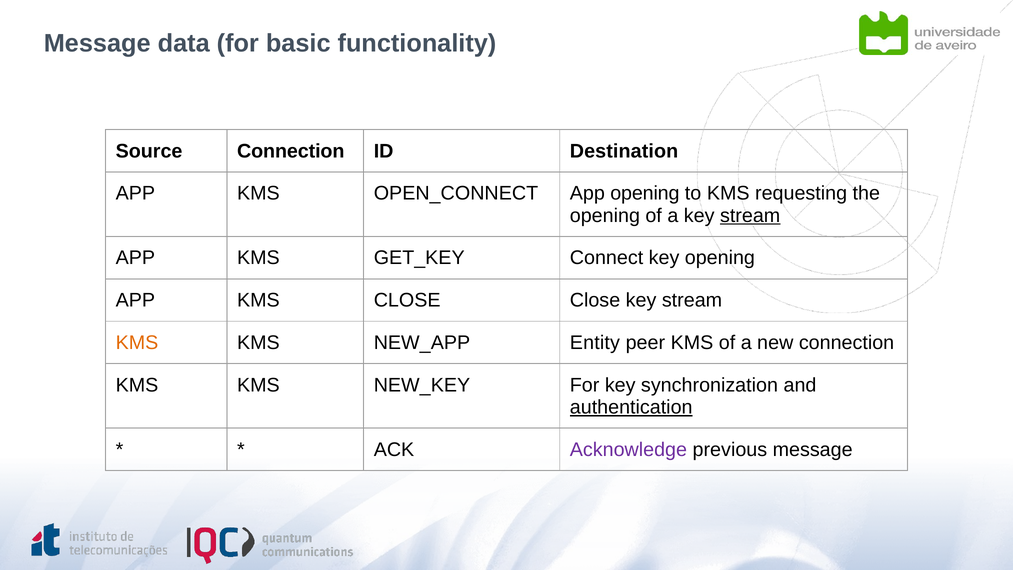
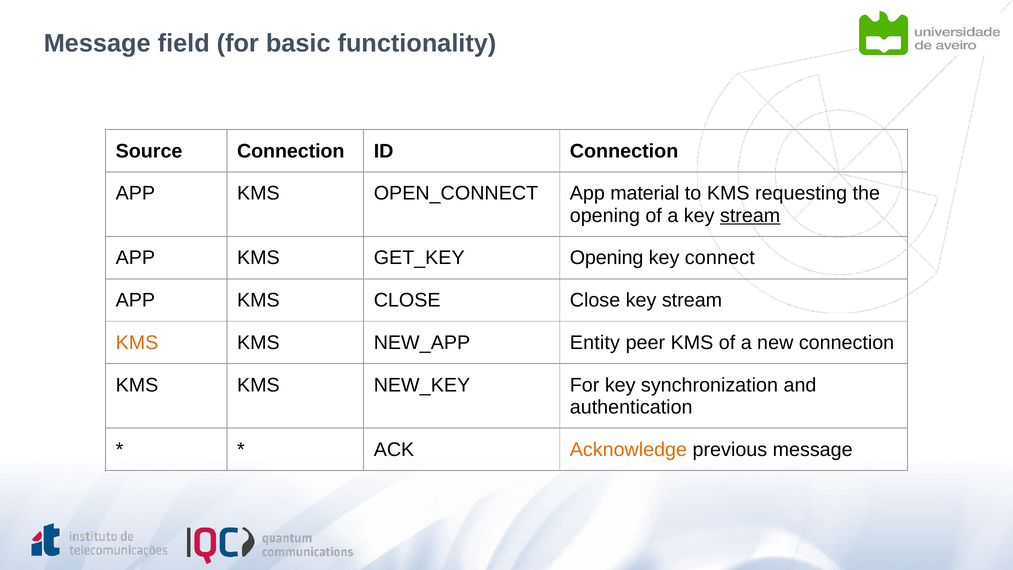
data: data -> field (184, 43)
ID Destination: Destination -> Connection (624, 151)
App opening: opening -> material (645, 193)
Connect: Connect -> Opening (607, 258)
key opening: opening -> connect (720, 258)
authentication underline: present -> none (631, 407)
Acknowledge colour: purple -> orange (628, 449)
